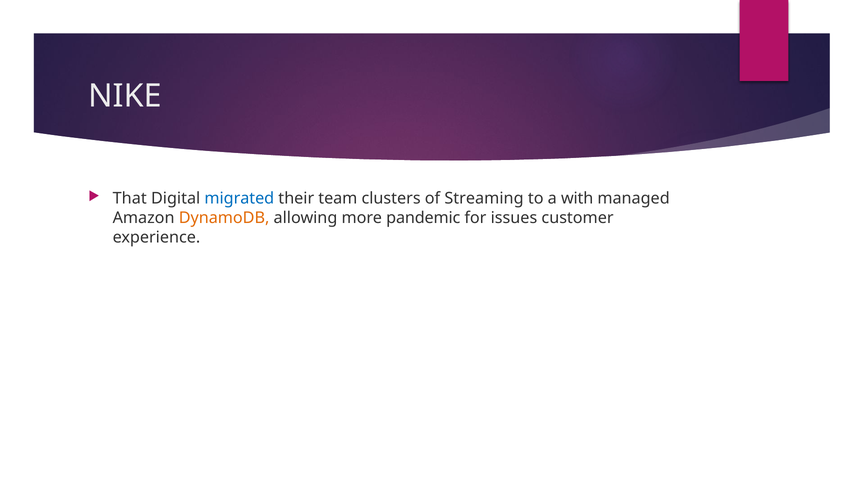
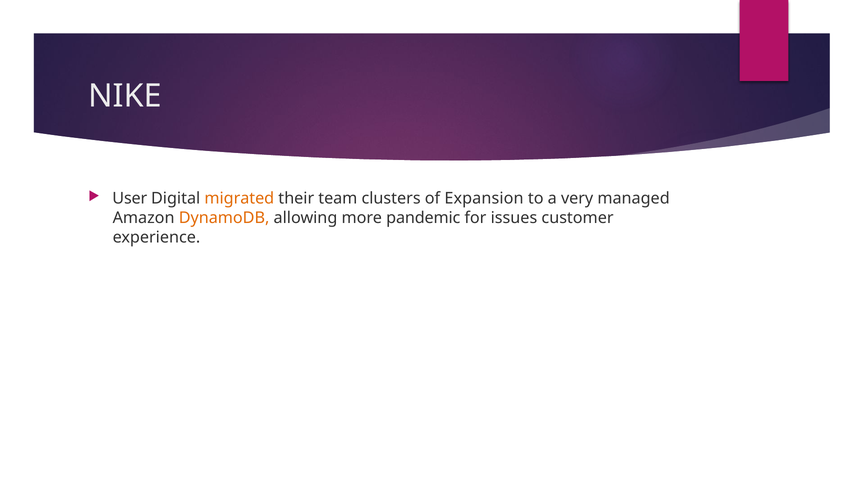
That: That -> User (130, 199)
migrated colour: blue -> orange (239, 199)
Streaming: Streaming -> Expansion (484, 199)
with: with -> very (577, 199)
